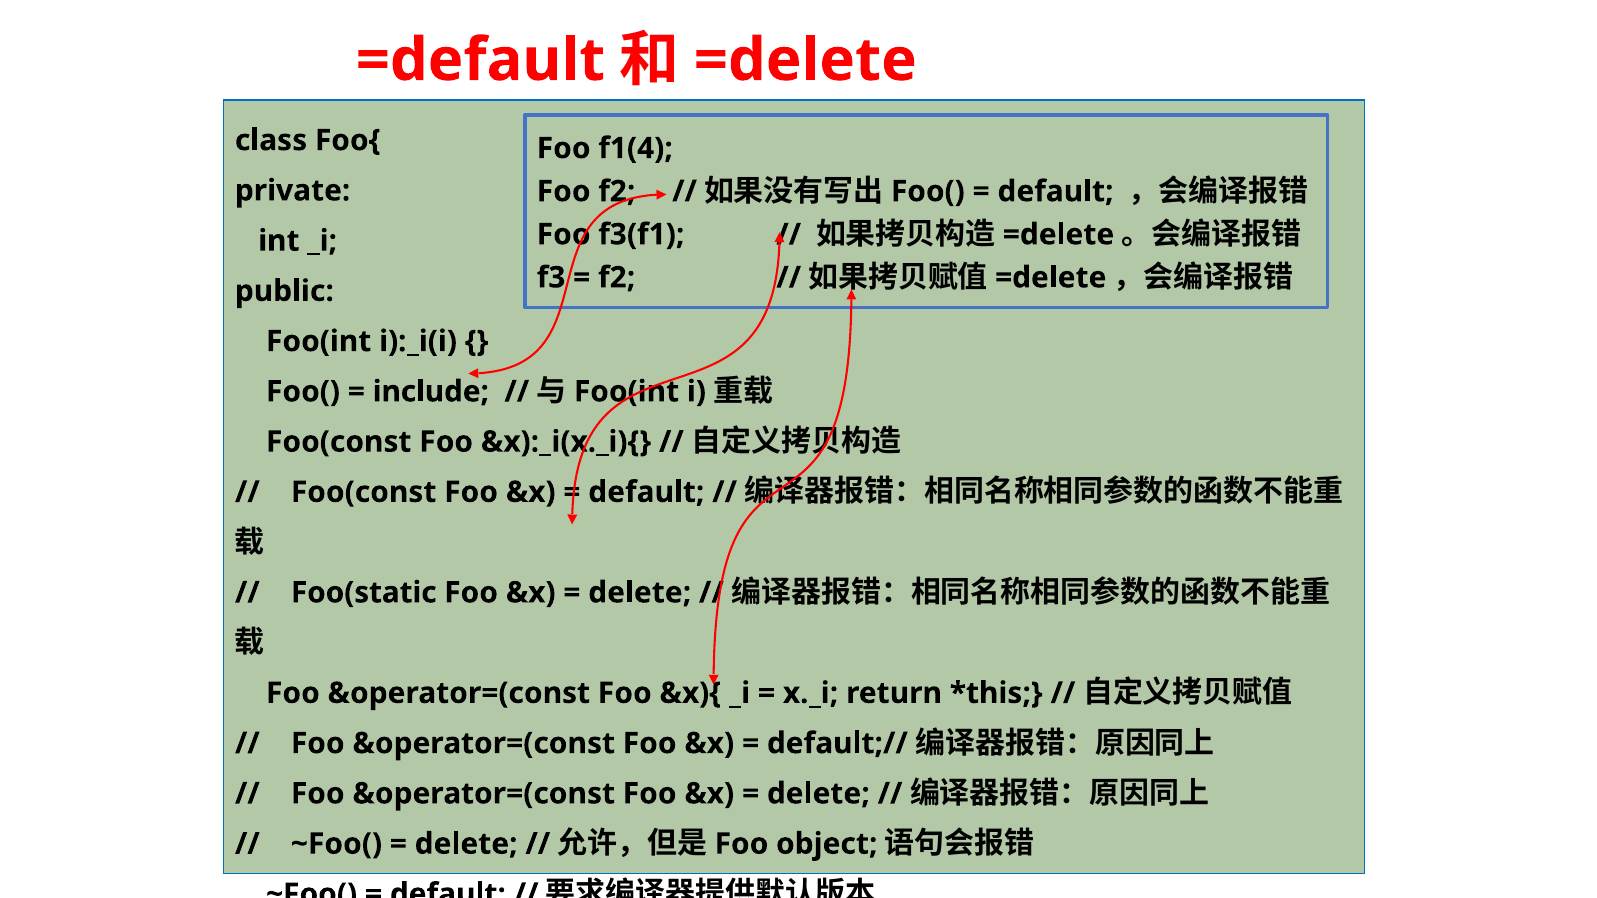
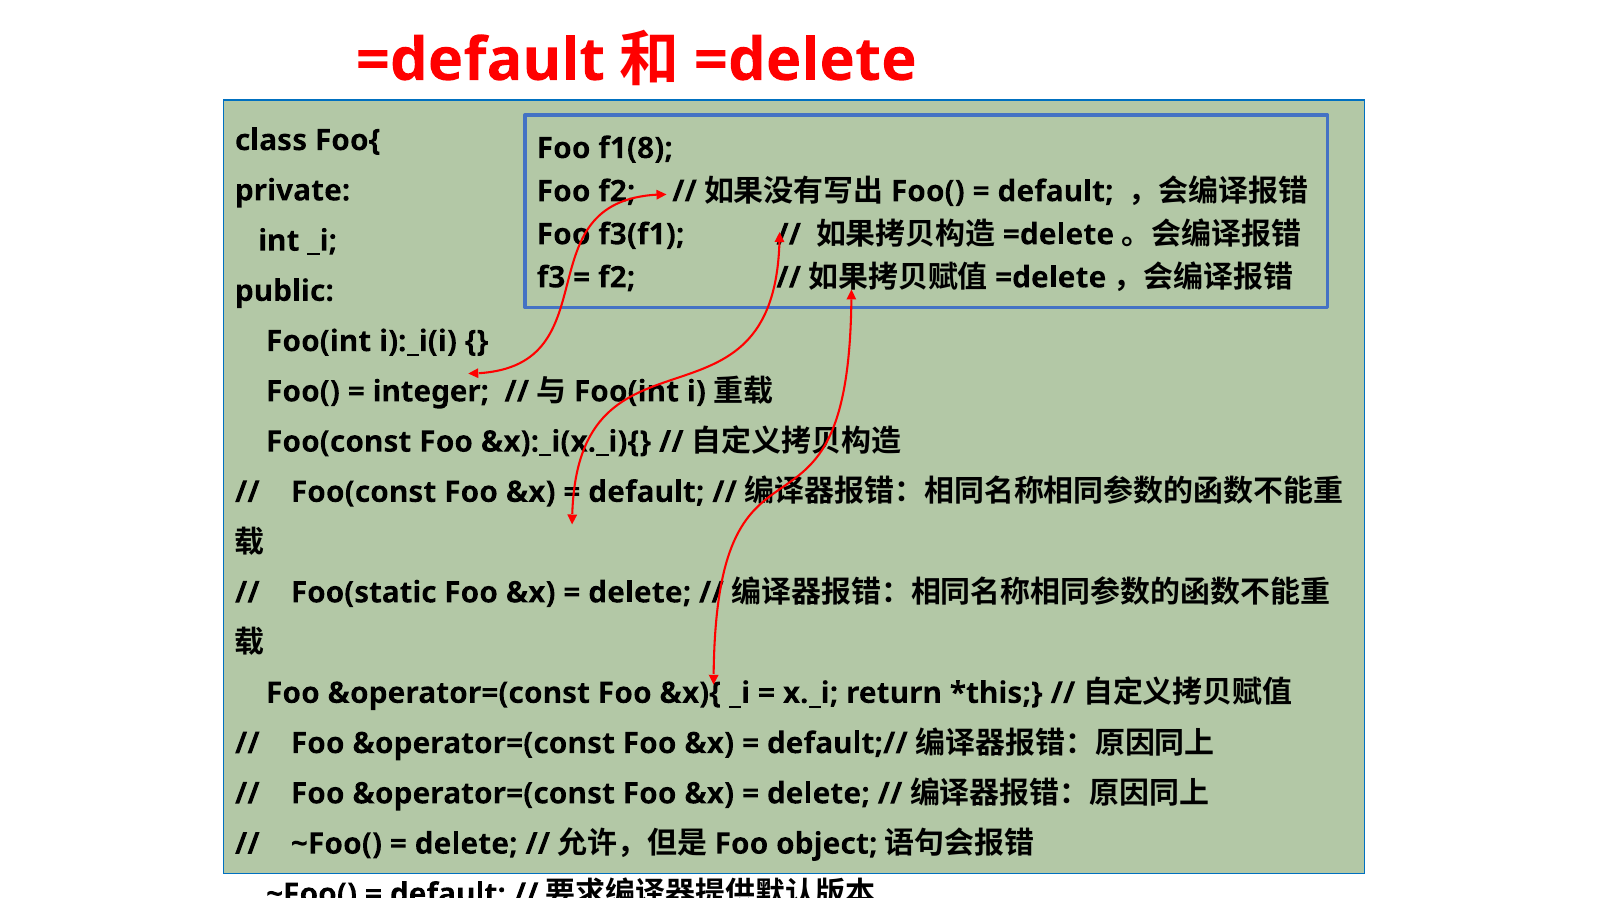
f1(4: f1(4 -> f1(8 (636, 148)
include: include -> integer (431, 392)
